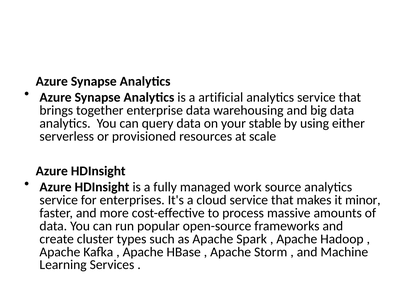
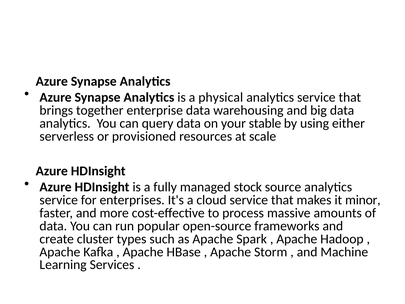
artificial: artificial -> physical (221, 97)
work: work -> stock (248, 187)
